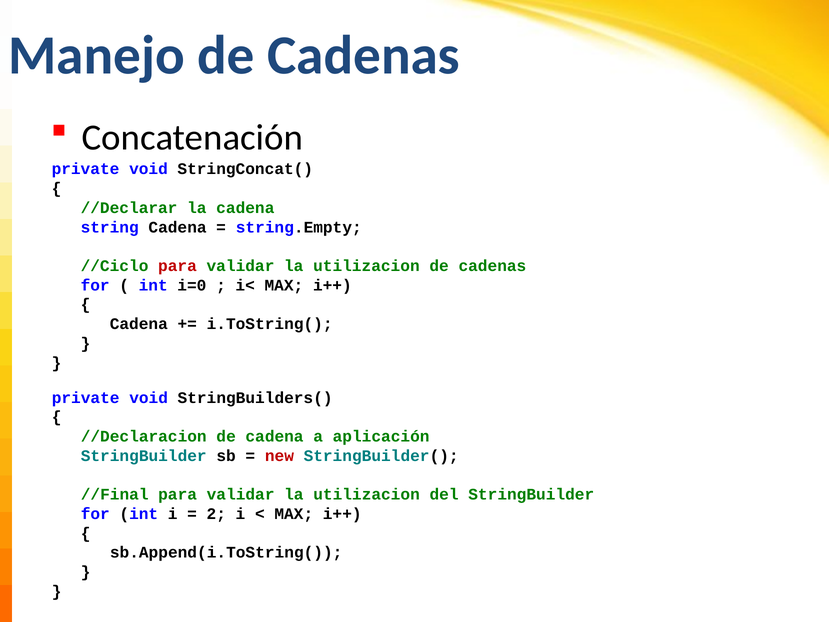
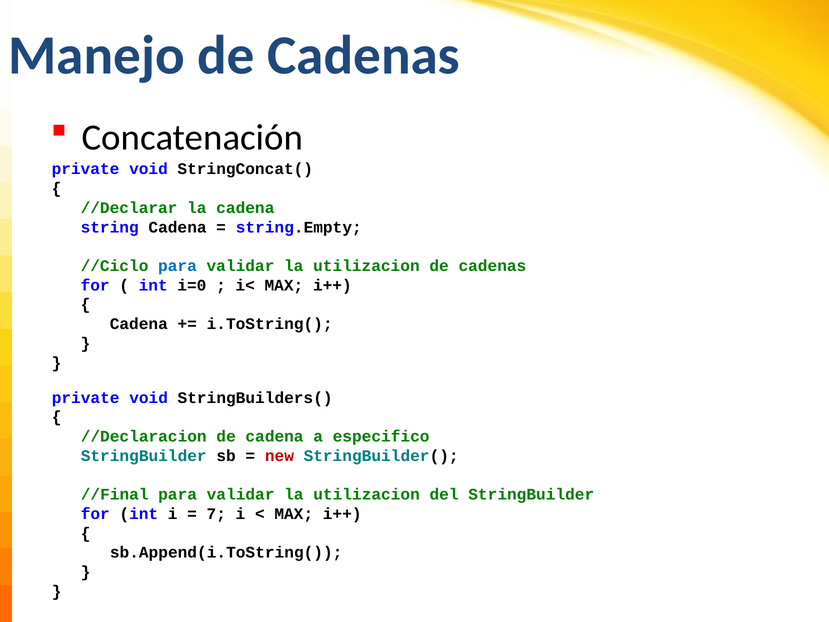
para colour: red -> blue (177, 266)
aplicación: aplicación -> especifico (381, 436)
2: 2 -> 7 (216, 514)
